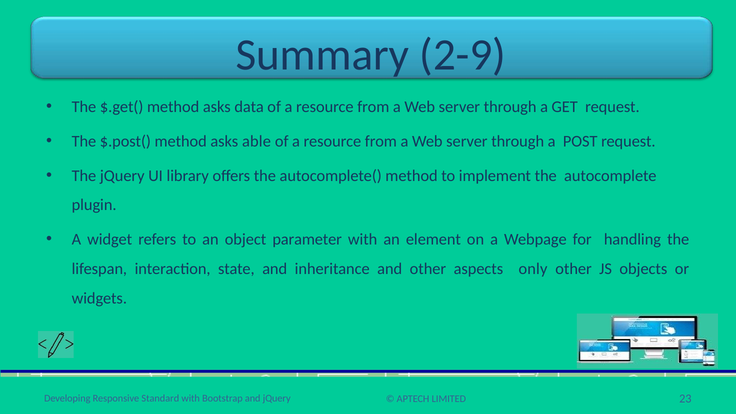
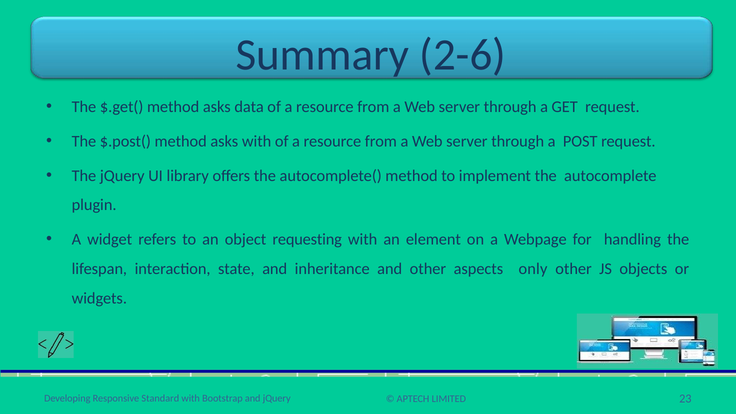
2-9: 2-9 -> 2-6 (463, 55)
asks able: able -> with (257, 141)
parameter: parameter -> requesting (307, 239)
